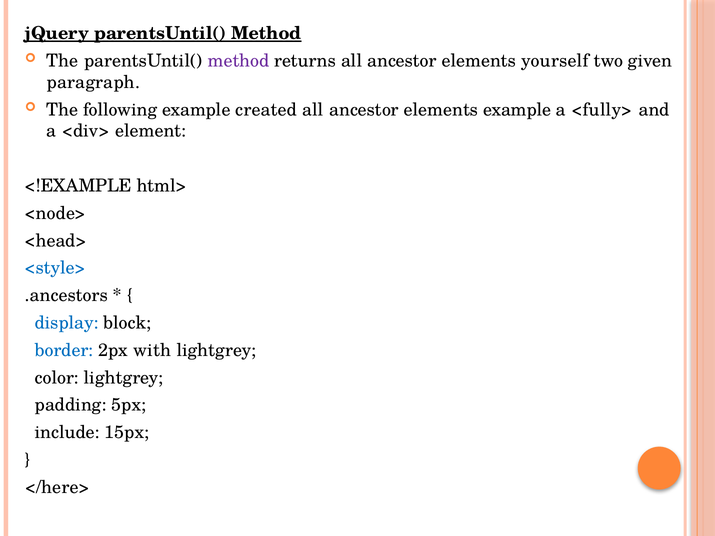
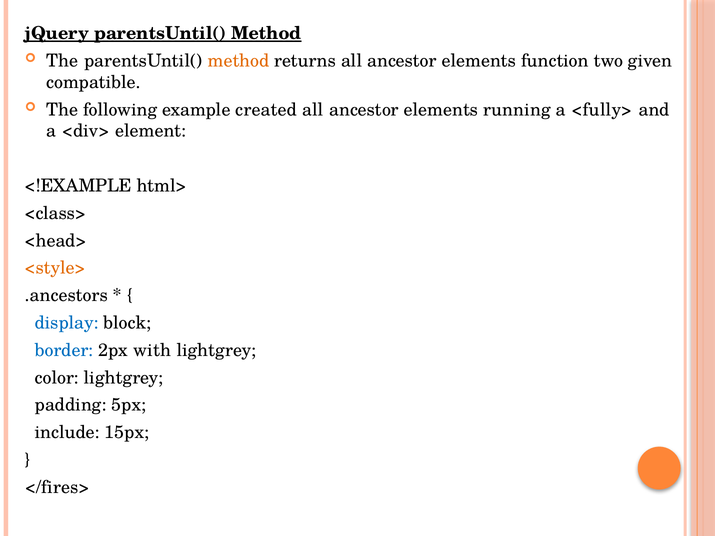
method colour: purple -> orange (239, 61)
yourself: yourself -> function (555, 61)
paragraph: paragraph -> compatible (93, 82)
elements example: example -> running (517, 110)
<node>: <node> -> <class> (55, 213)
<style> colour: blue -> orange (55, 268)
</here>: </here> -> </fires> (57, 488)
